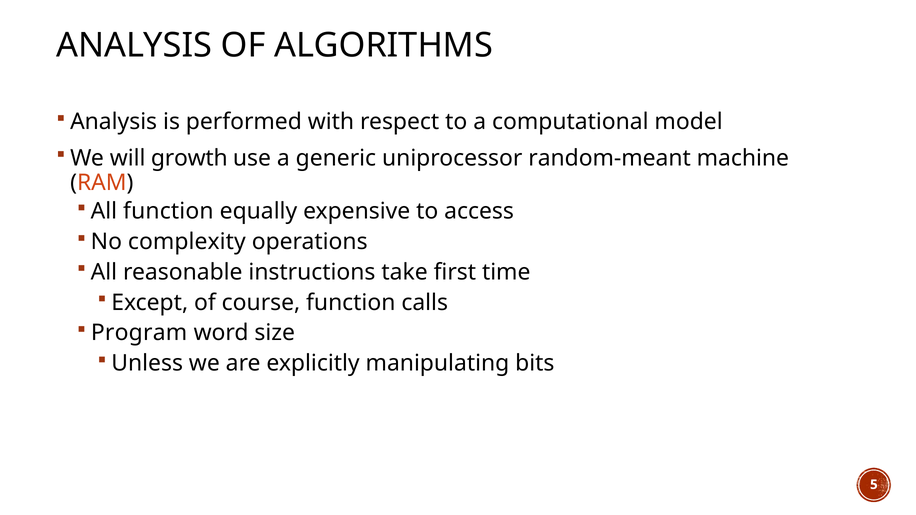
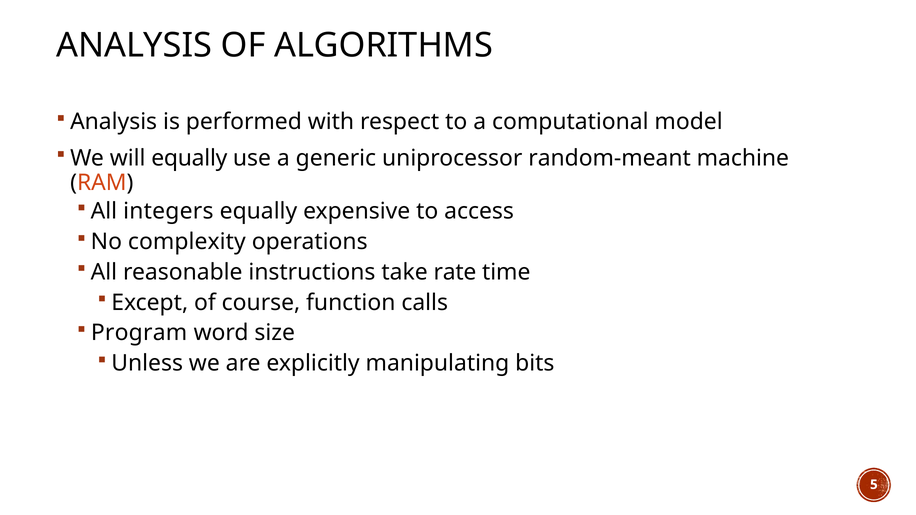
will growth: growth -> equally (189, 158)
All function: function -> integers (168, 211)
first: first -> rate (455, 272)
